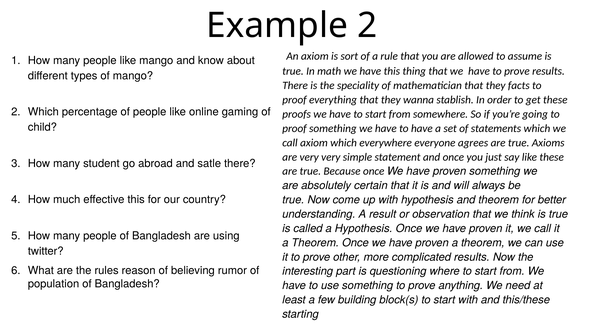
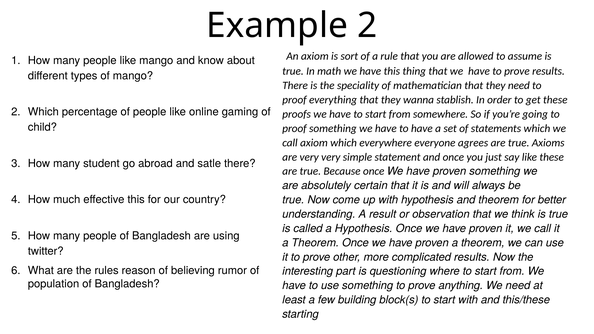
they facts: facts -> need (519, 86)
